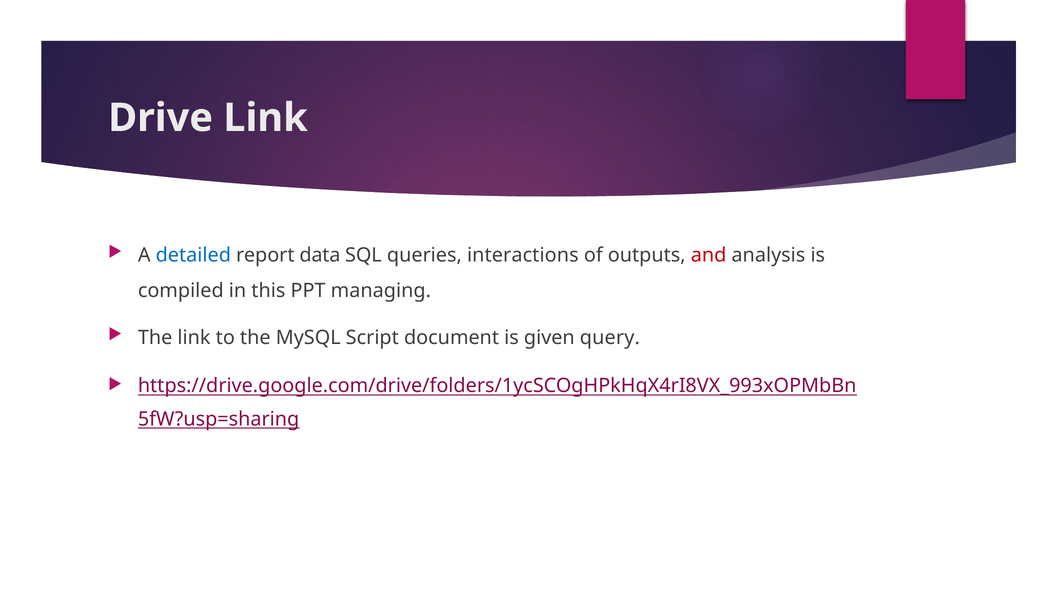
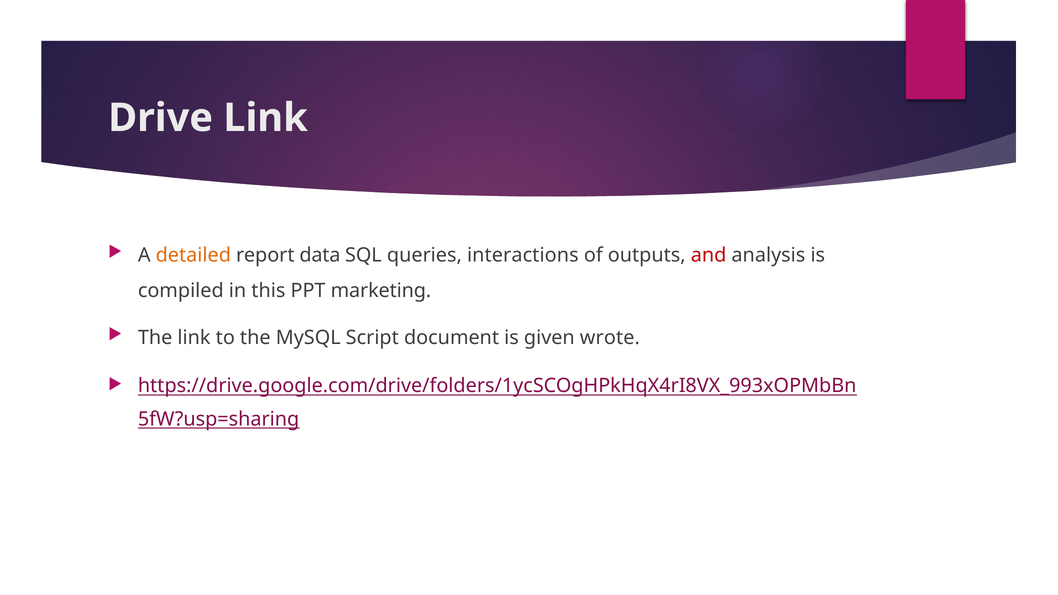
detailed colour: blue -> orange (193, 255)
managing: managing -> marketing (381, 291)
query: query -> wrote (610, 338)
